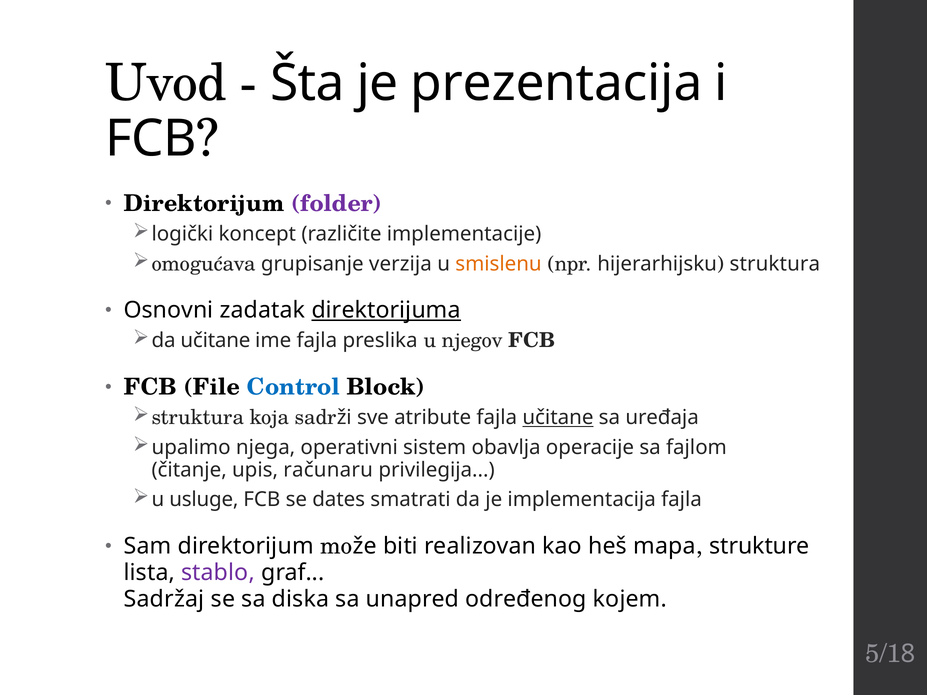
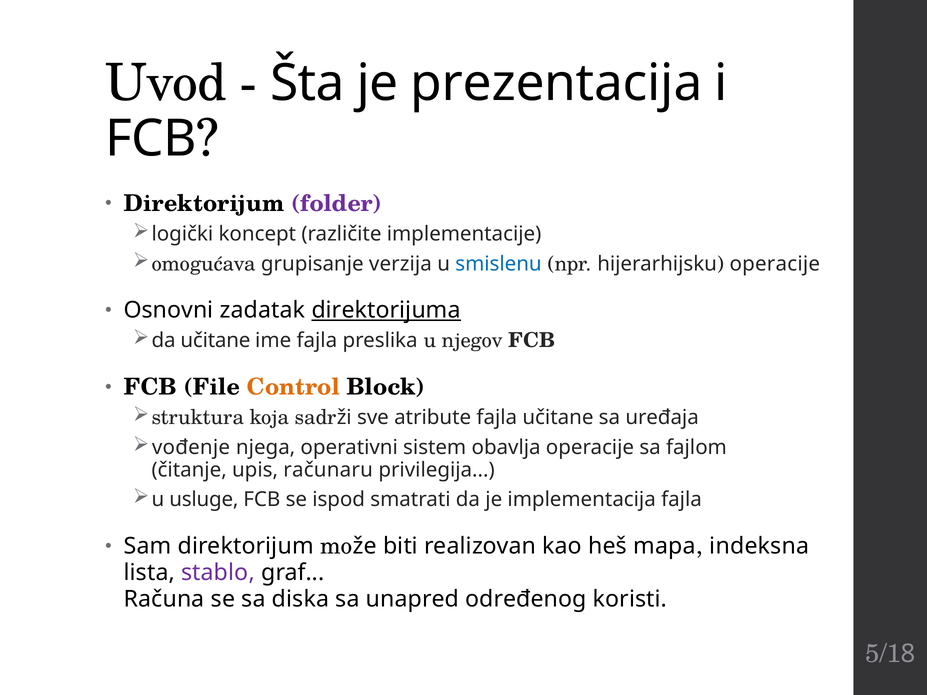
smislenu colour: orange -> blue (498, 264)
hijerarhijsku struktura: struktura -> operacije (775, 264)
Control colour: blue -> orange (293, 387)
učitane underline: present -> none (558, 418)
upalimo: upalimo -> vođenje (191, 448)
dates: dates -> ispod (339, 500)
strukture: strukture -> indeksna (759, 546)
Sadržaj: Sadržaj -> Računa (164, 599)
kojem: kojem -> koristi (630, 599)
